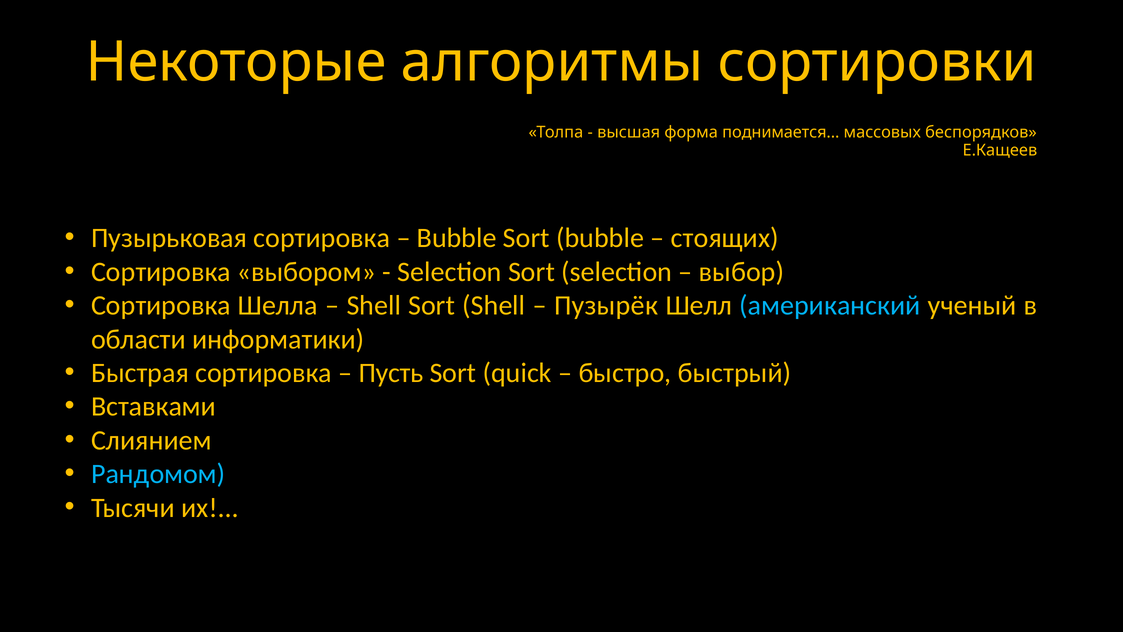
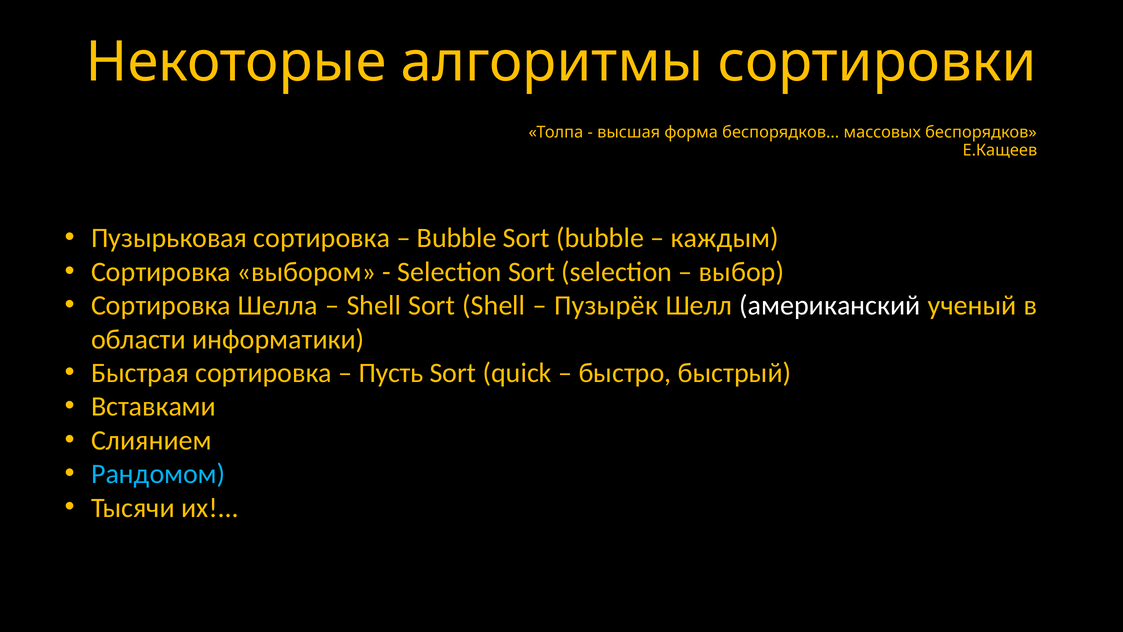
форма поднимается: поднимается -> беспорядков (781, 132)
стоящих: стоящих -> каждым (725, 238)
американский colour: light blue -> white (830, 305)
